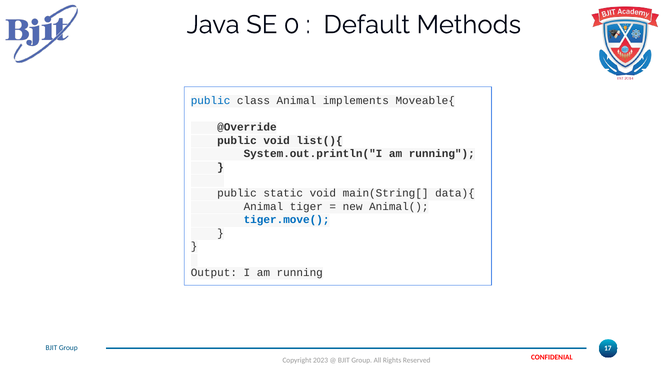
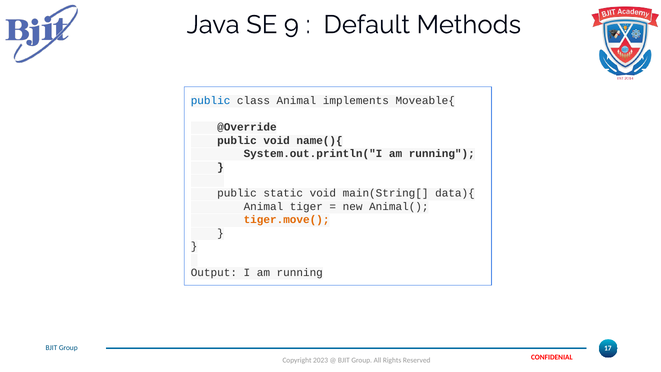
0: 0 -> 9 (291, 25)
list(){: list(){ -> name(){ (320, 140)
tiger.move( colour: blue -> orange (287, 220)
